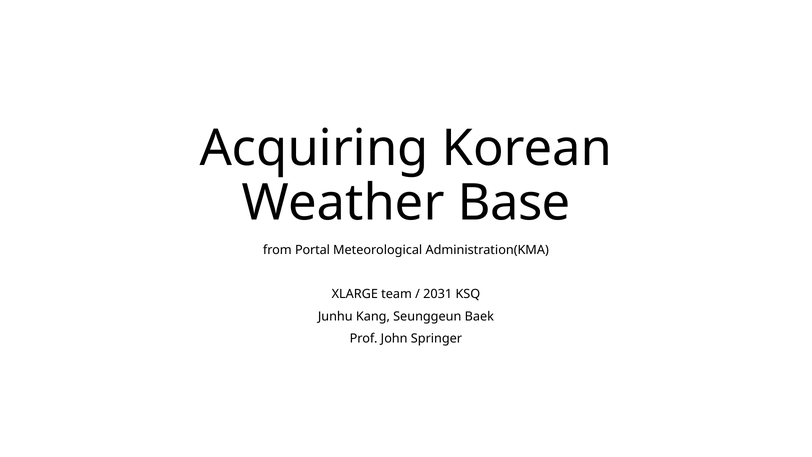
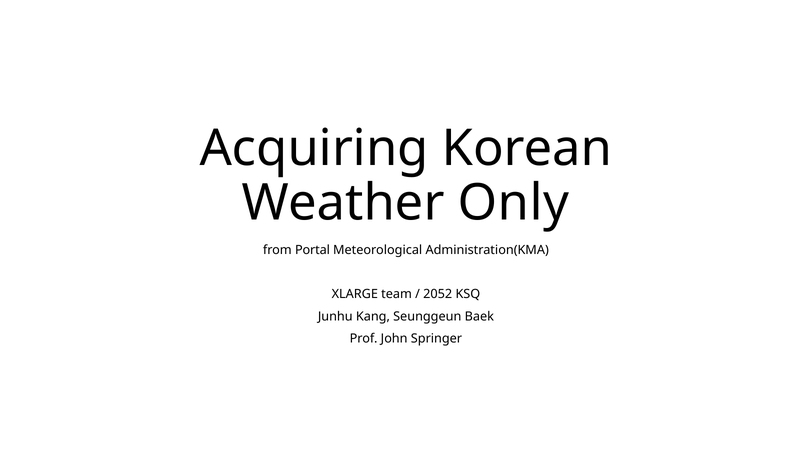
Base: Base -> Only (514, 203)
2031: 2031 -> 2052 (438, 294)
